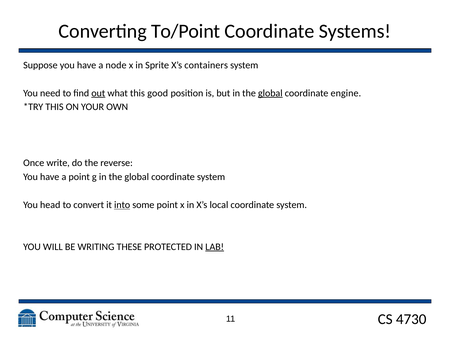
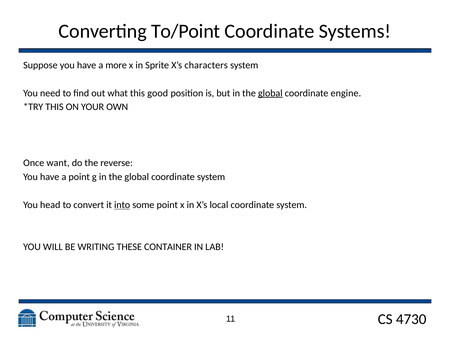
node: node -> more (116, 65)
containers: containers -> characters (206, 65)
out underline: present -> none (98, 93)
write: write -> want (58, 163)
PROTECTED: PROTECTED -> CONTAINER (168, 247)
LAB underline: present -> none (215, 247)
